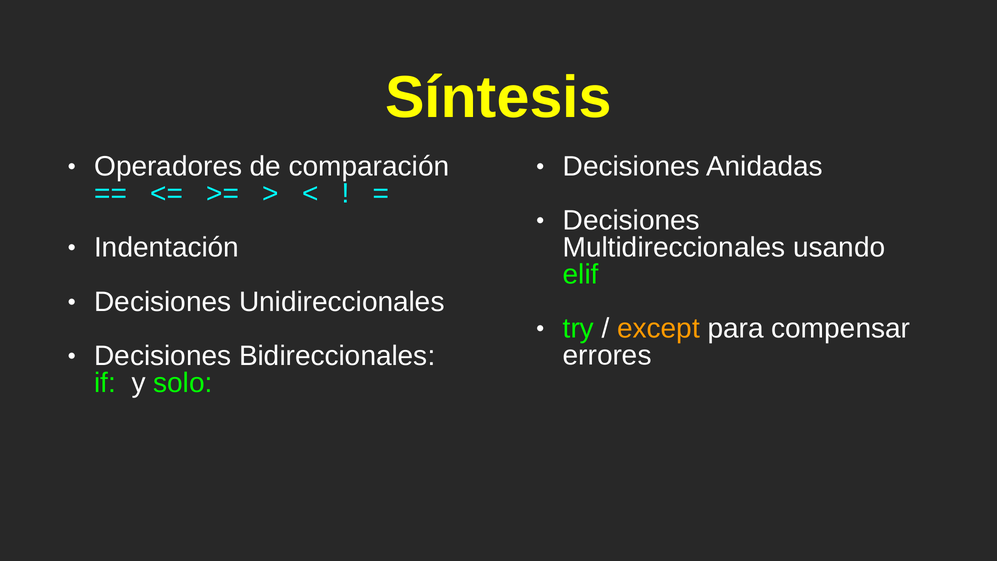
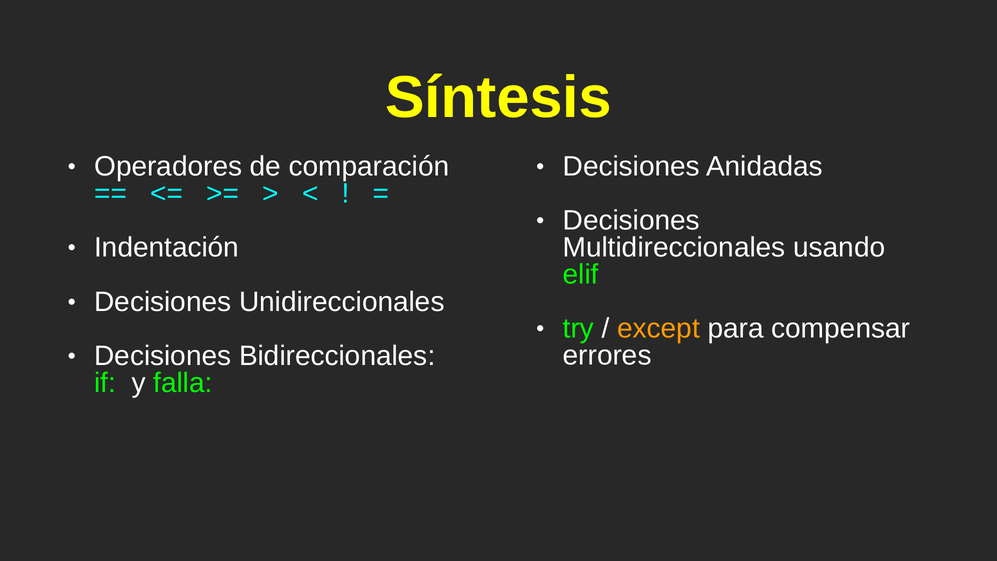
solo: solo -> falla (183, 383)
